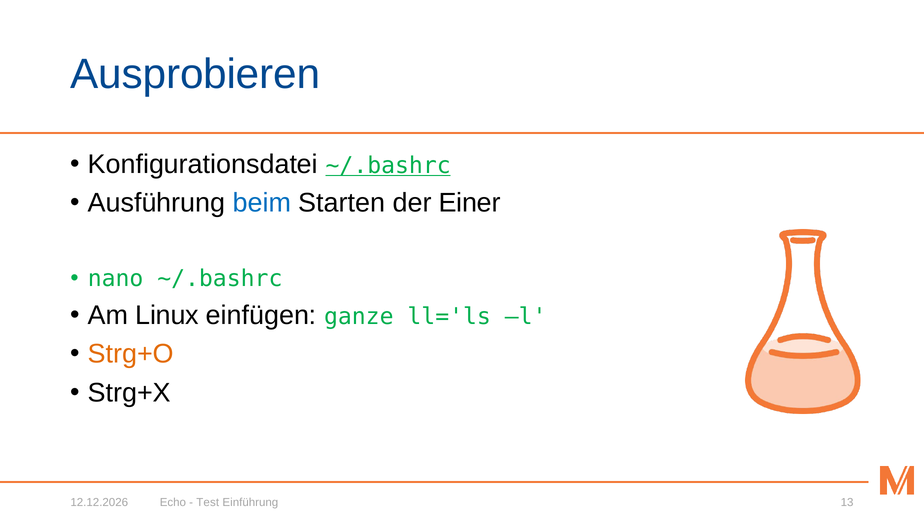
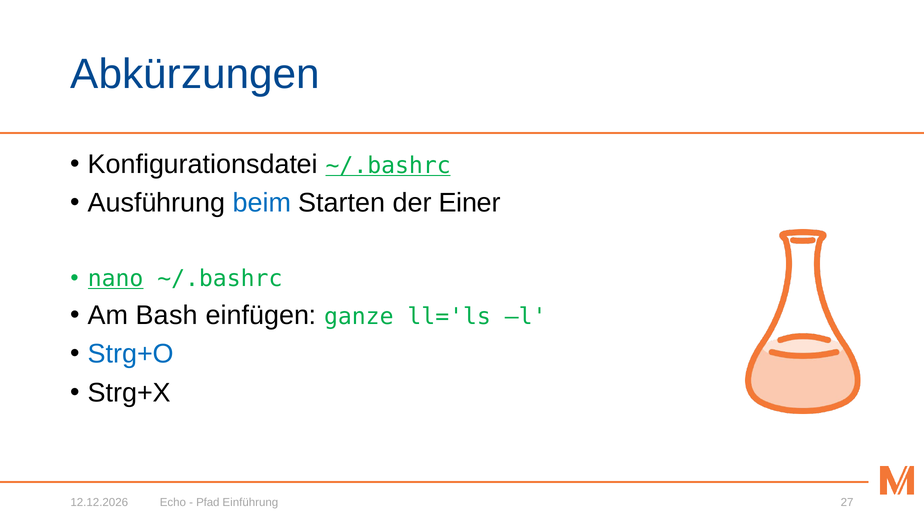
Ausprobieren: Ausprobieren -> Abkürzungen (195, 74)
nano underline: none -> present (116, 278)
Linux: Linux -> Bash (167, 315)
Strg+O colour: orange -> blue (131, 354)
Test: Test -> Pfad (208, 502)
13: 13 -> 27 (847, 502)
